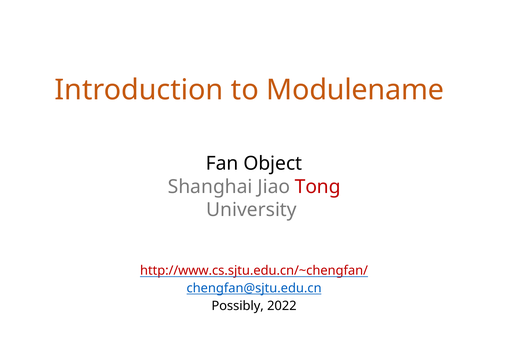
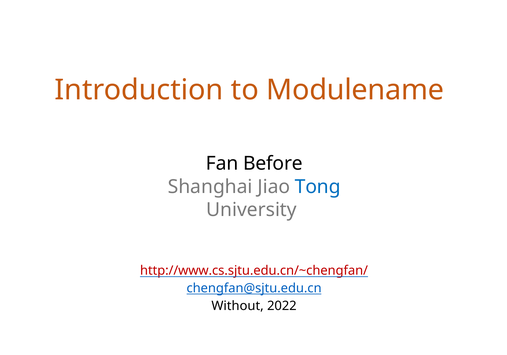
Object: Object -> Before (273, 164)
Tong colour: red -> blue (318, 187)
Possibly: Possibly -> Without (238, 306)
